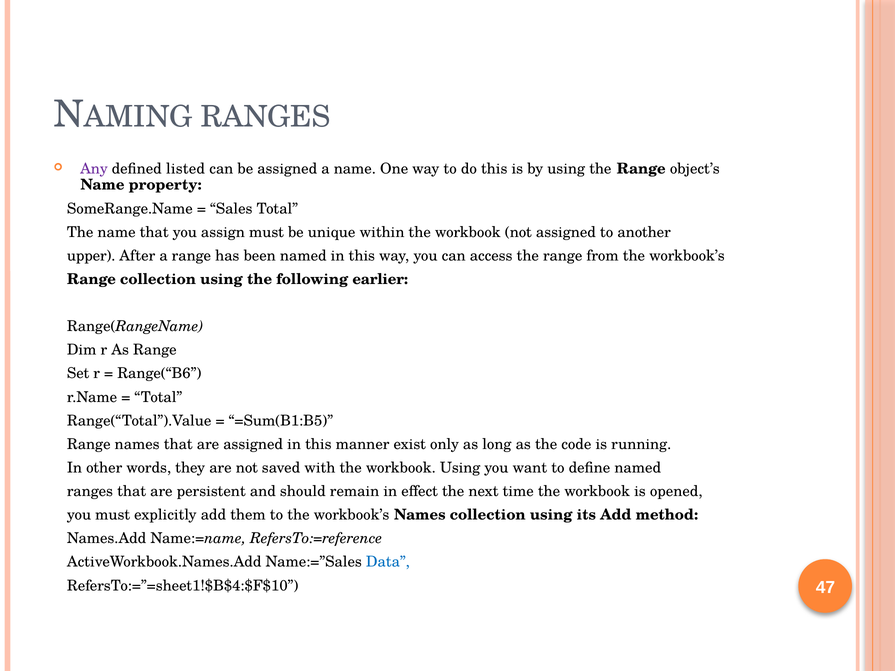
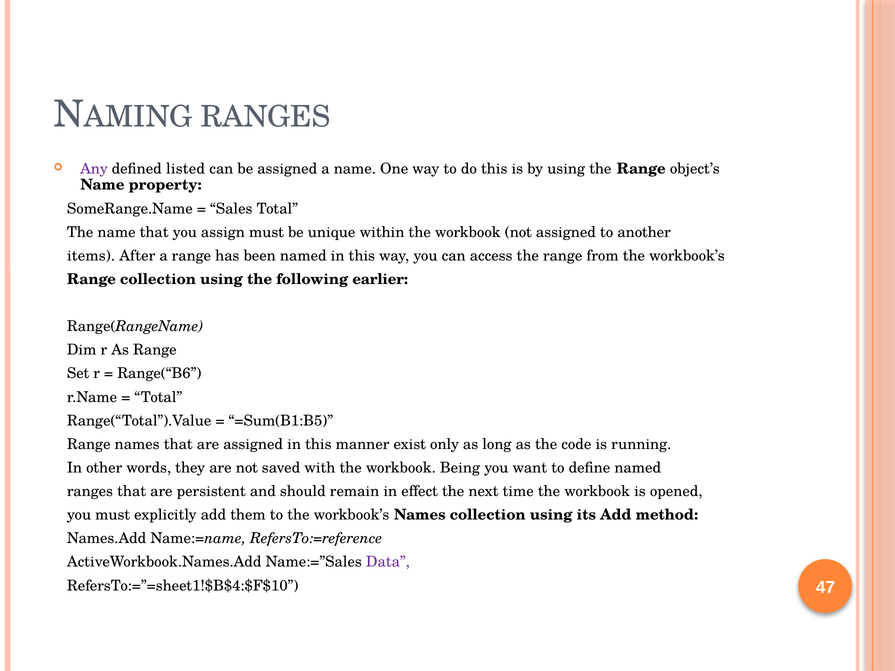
upper: upper -> items (91, 256)
workbook Using: Using -> Being (460, 468)
Data colour: blue -> purple (388, 562)
